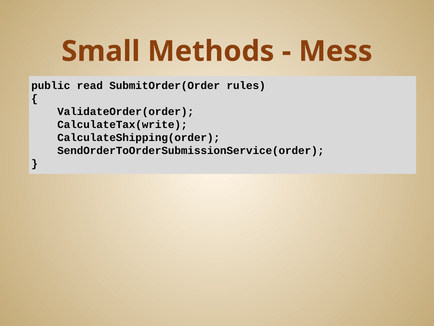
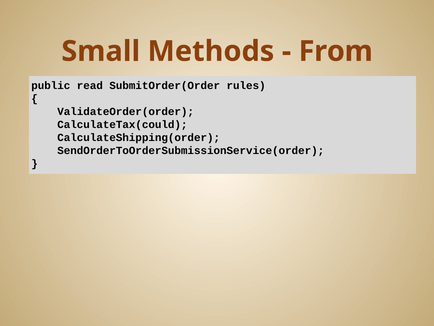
Mess: Mess -> From (336, 51)
CalculateTax(write: CalculateTax(write -> CalculateTax(could (122, 124)
